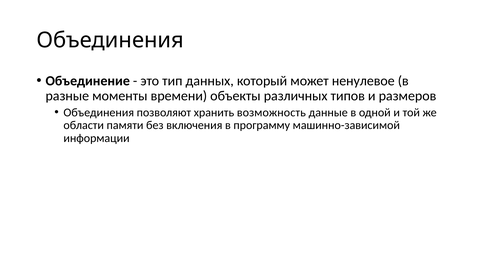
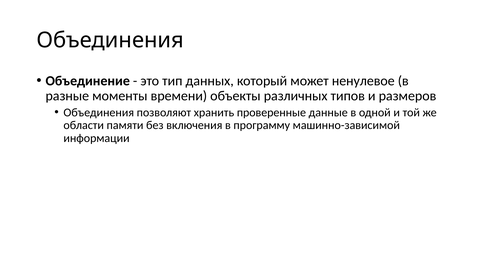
возможность: возможность -> проверенные (271, 113)
